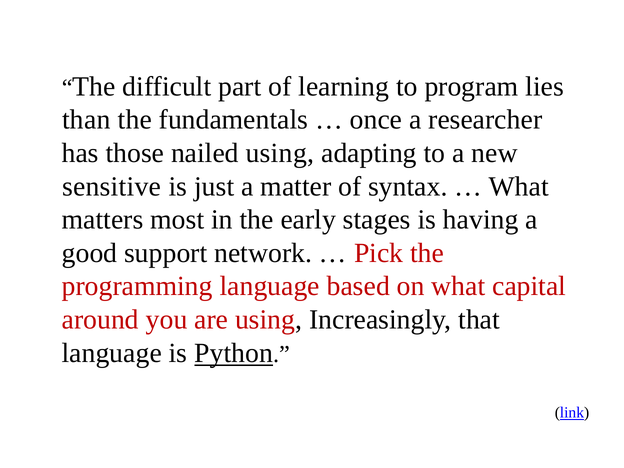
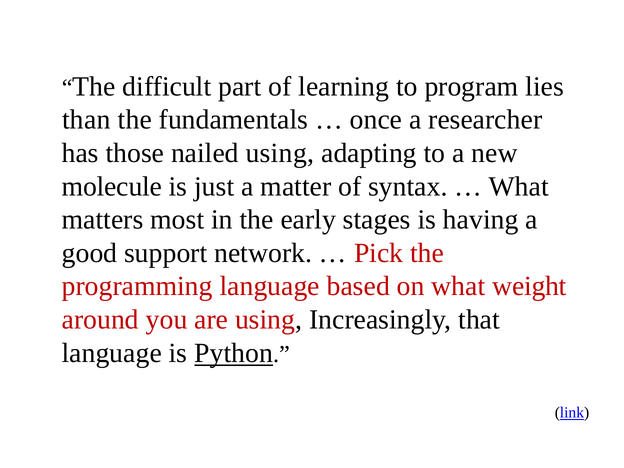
sensitive: sensitive -> molecule (112, 186)
capital: capital -> weight (529, 286)
